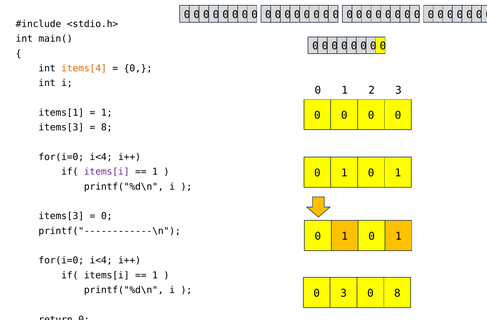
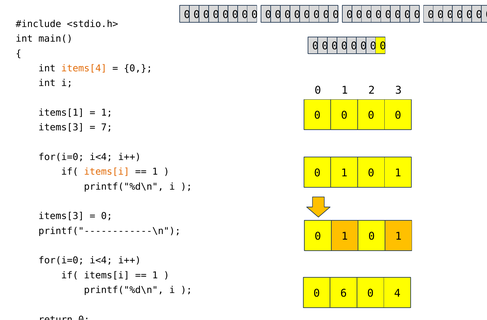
8: 8 -> 7 (107, 127)
items[i colour: purple -> orange (107, 172)
0 3: 3 -> 6 (344, 293)
0 8: 8 -> 4 (397, 293)
